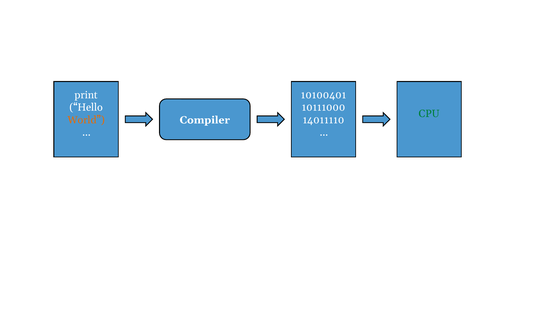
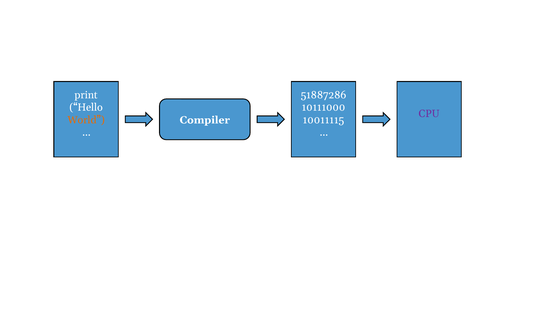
10100401: 10100401 -> 51887286 (324, 95)
CPU colour: green -> purple (429, 114)
14011110: 14011110 -> 10011115 (323, 120)
